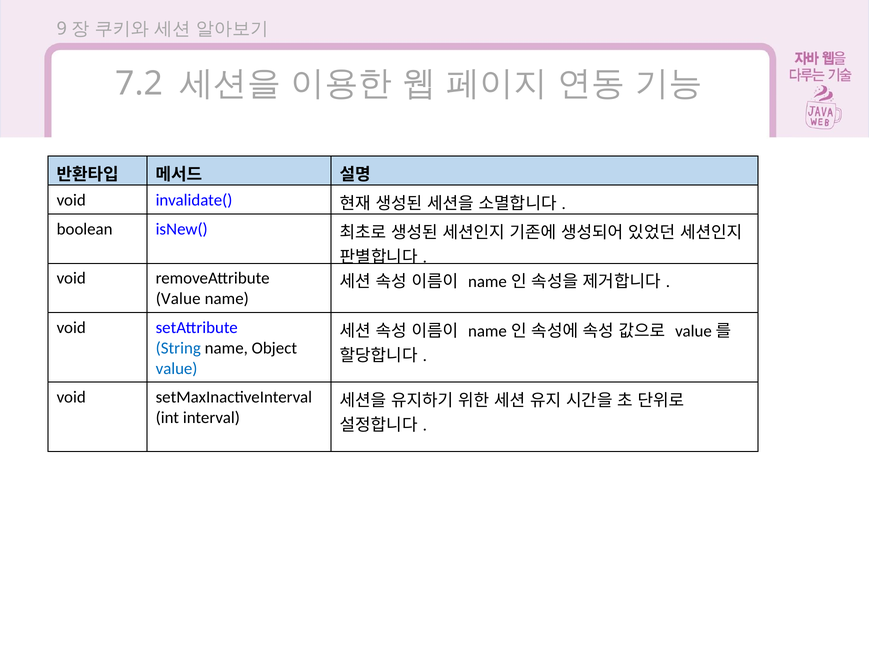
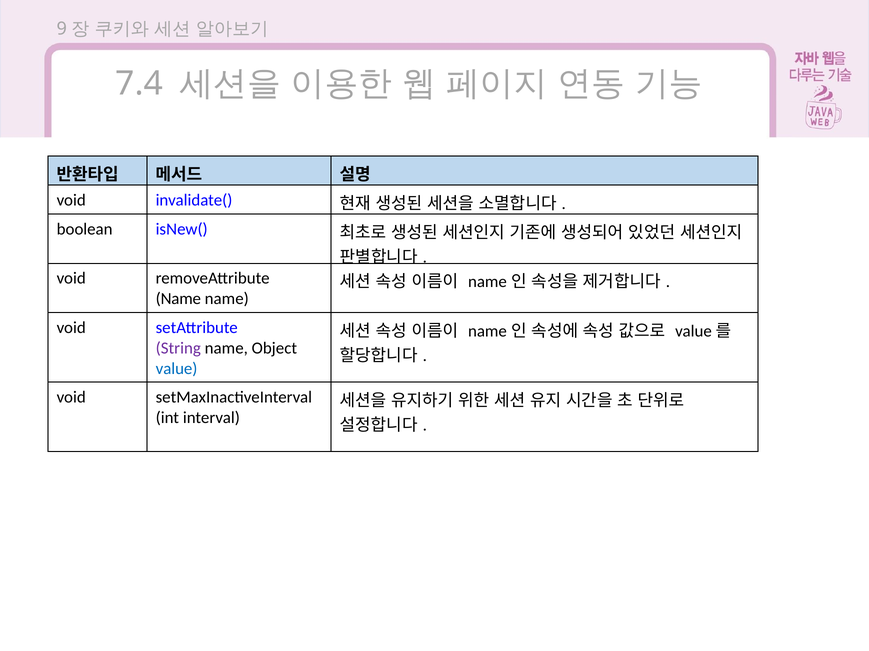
7.2: 7.2 -> 7.4 (139, 84)
Value: Value -> Name (178, 299)
String colour: blue -> purple (178, 348)
